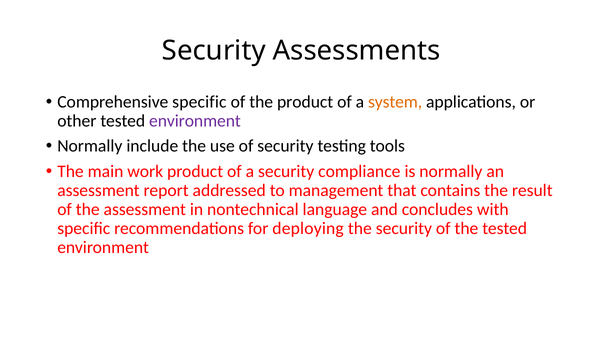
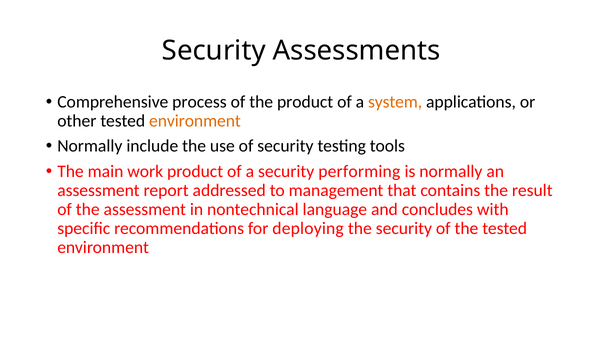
Comprehensive specific: specific -> process (199, 102)
environment colour: purple -> orange (195, 121)
compliance: compliance -> performing (359, 172)
